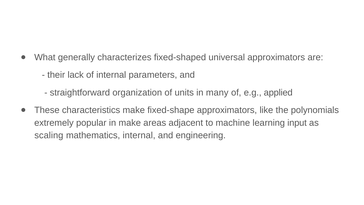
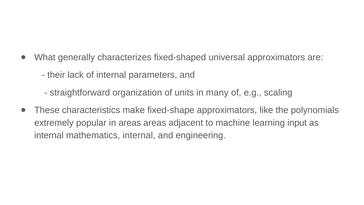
applied: applied -> scaling (278, 92)
in make: make -> areas (130, 123)
scaling: scaling -> internal (49, 135)
